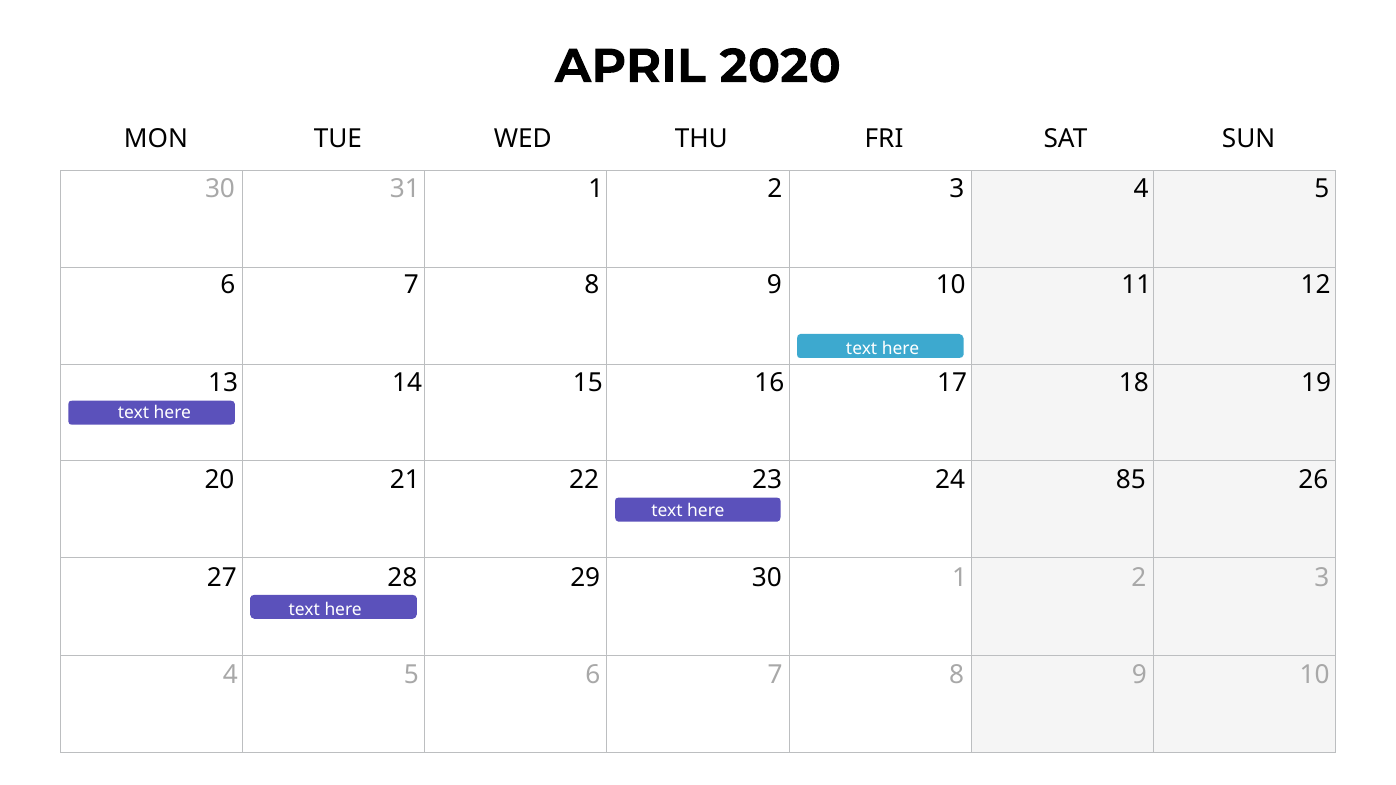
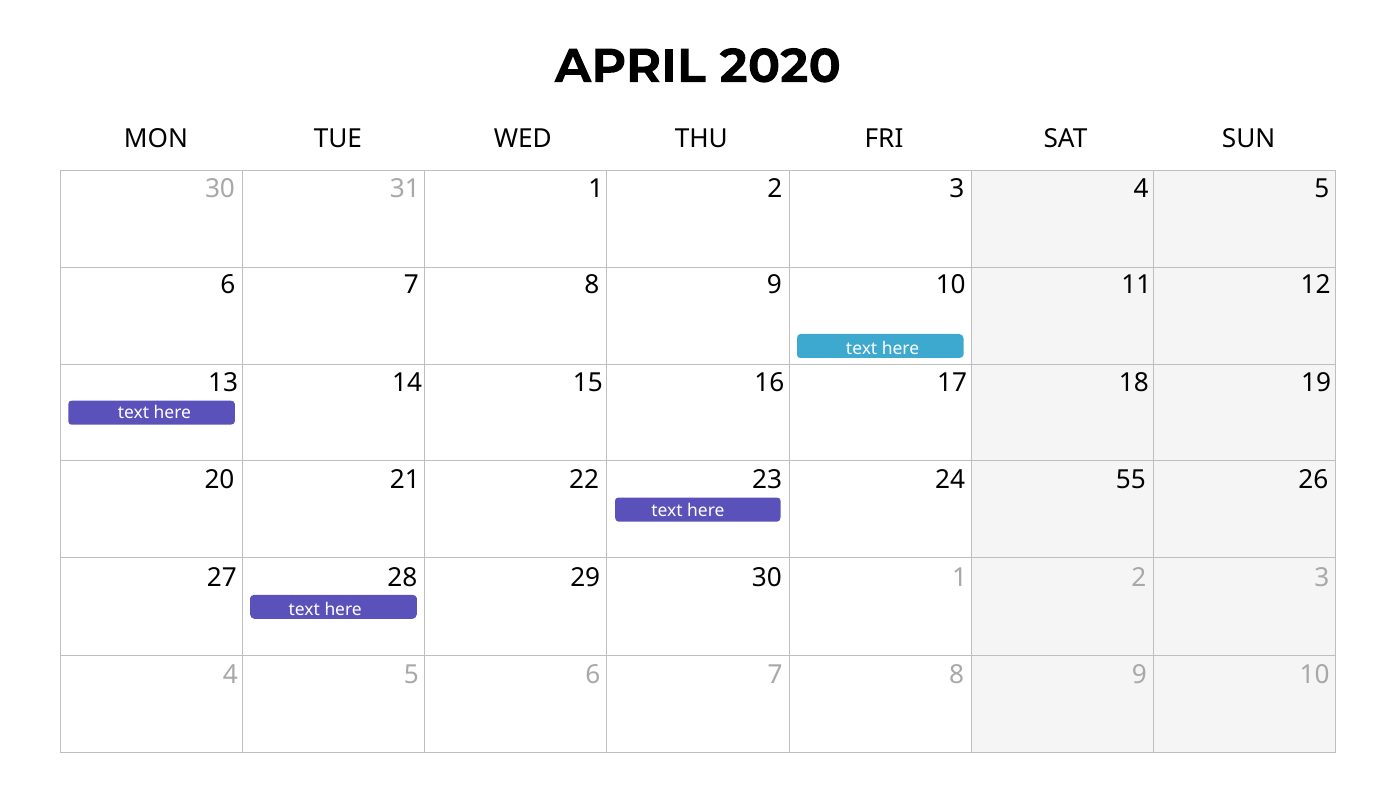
85: 85 -> 55 (1131, 480)
